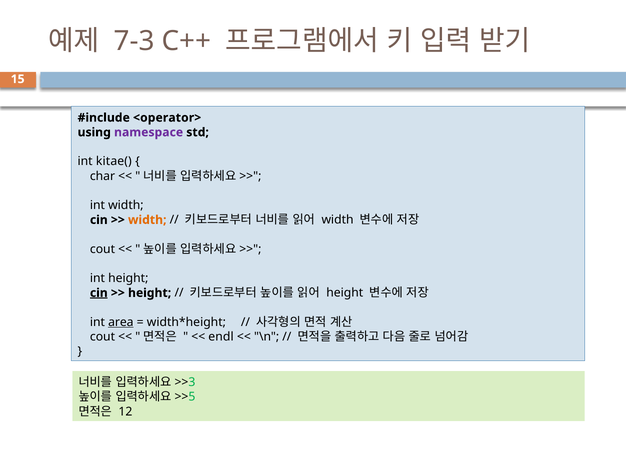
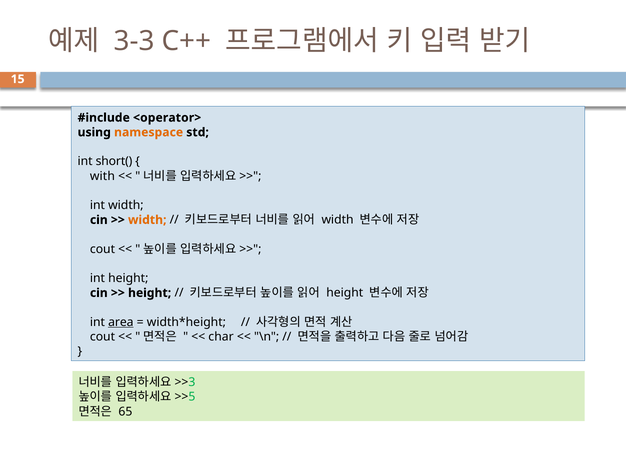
7-3: 7-3 -> 3-3 (134, 41)
namespace colour: purple -> orange (149, 132)
kitae(: kitae( -> short( (114, 162)
char: char -> with (102, 176)
cin underline: present -> none (99, 293)
endl: endl -> char (221, 337)
12: 12 -> 65 (125, 412)
